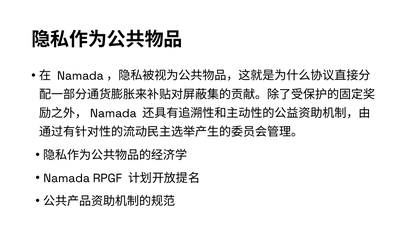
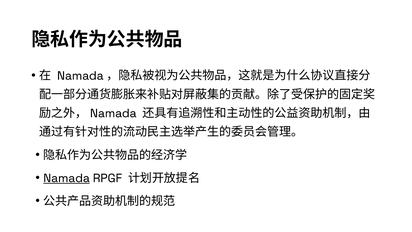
Namada underline: none -> present (67, 178)
